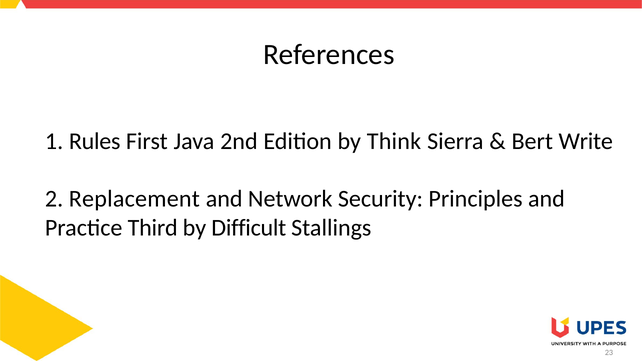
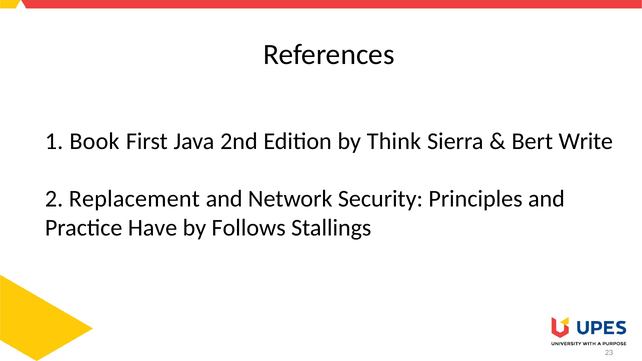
Rules: Rules -> Book (94, 141)
Third: Third -> Have (153, 228)
Difficult: Difficult -> Follows (249, 228)
